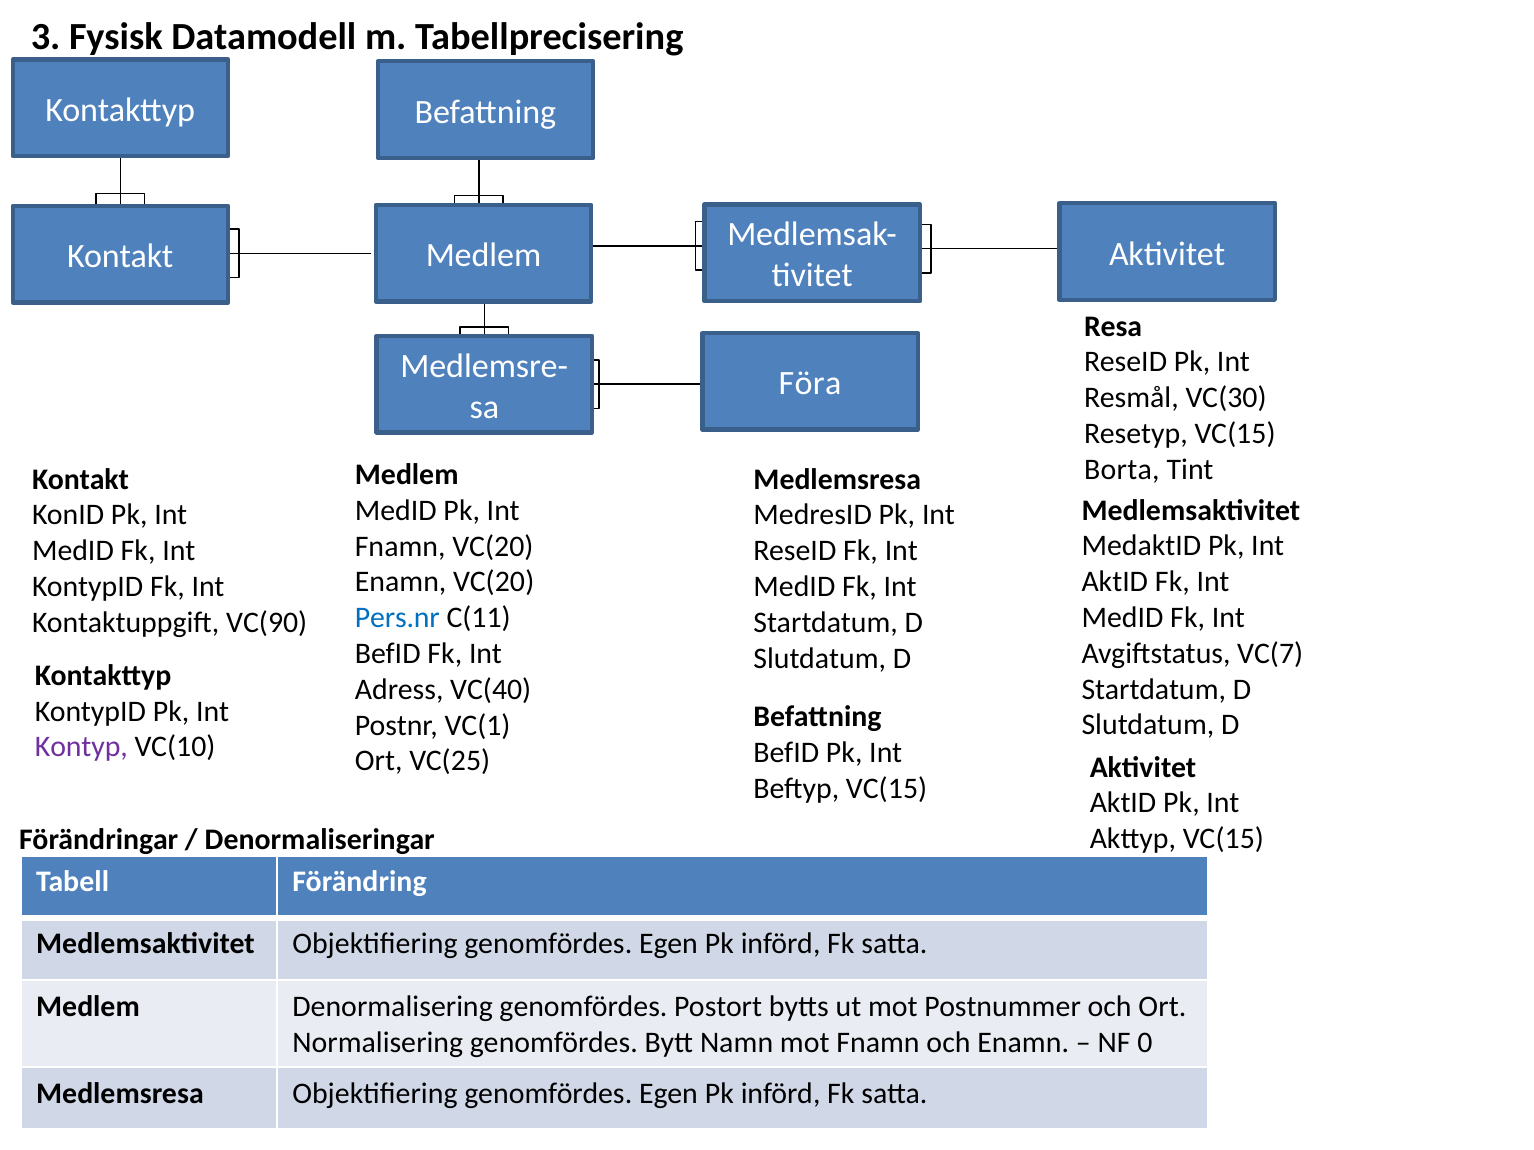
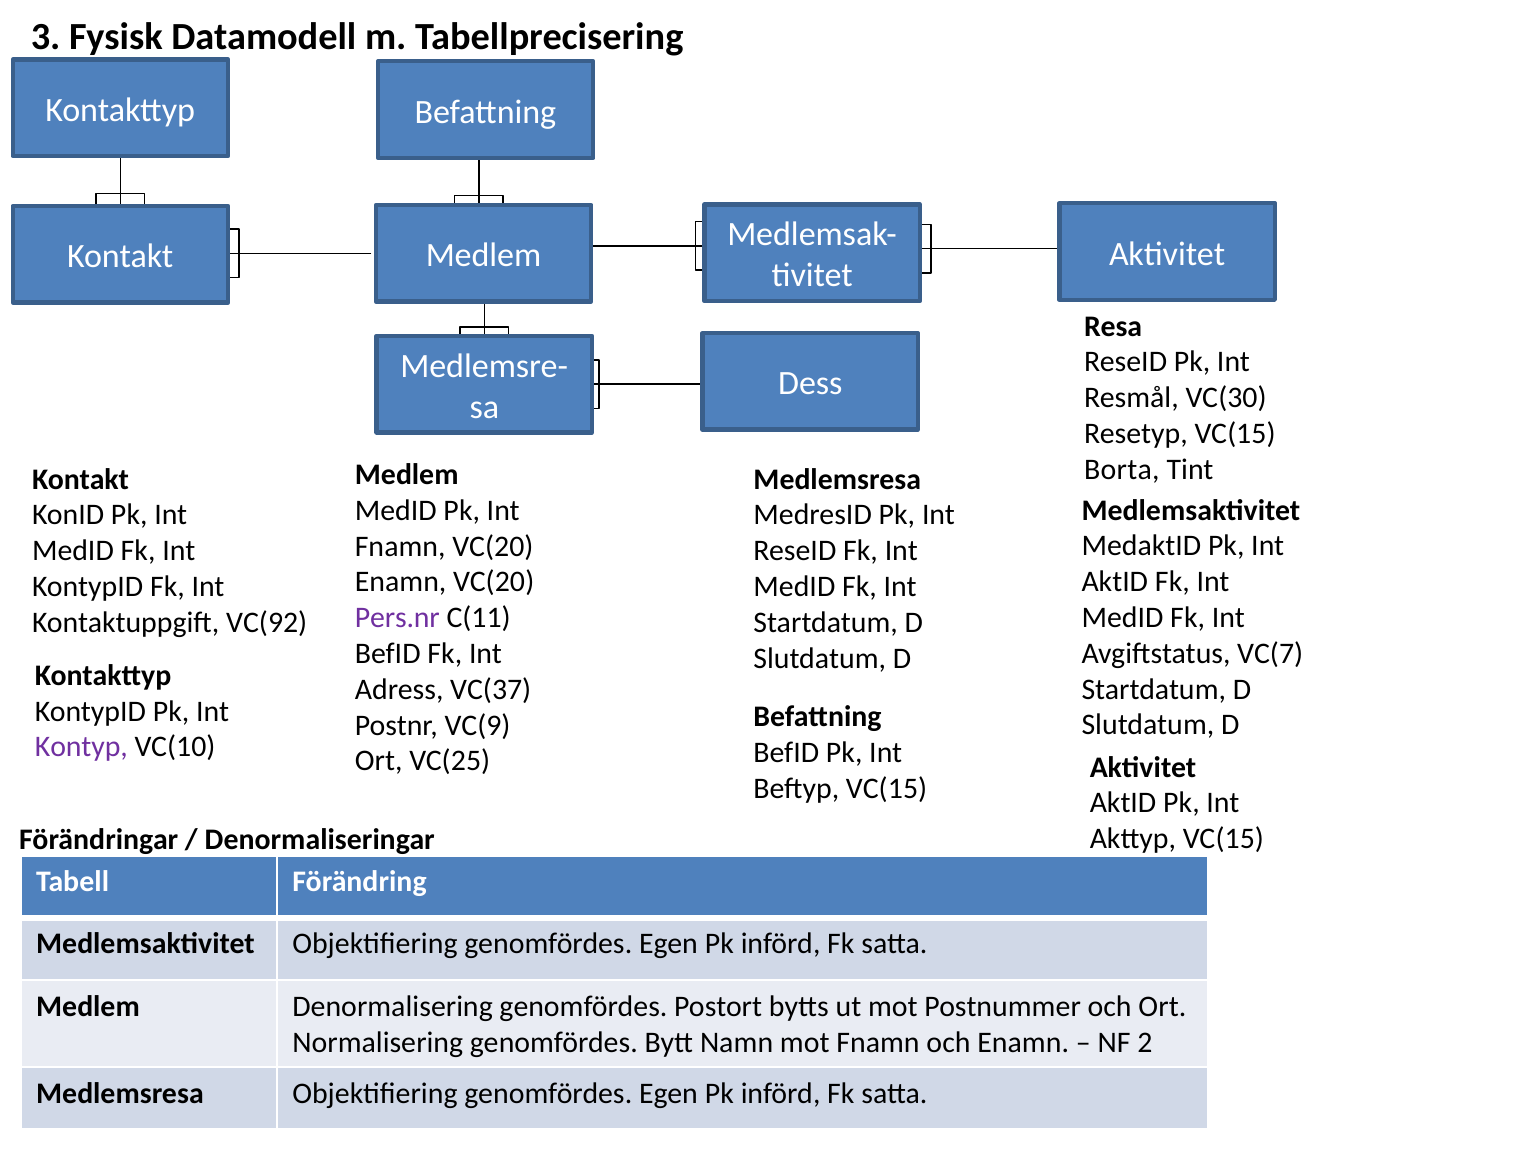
Föra: Föra -> Dess (810, 384)
Pers.nr colour: blue -> purple (397, 618)
VC(90: VC(90 -> VC(92 (267, 623)
VC(40: VC(40 -> VC(37 (491, 690)
VC(1: VC(1 -> VC(9 (478, 726)
0: 0 -> 2 (1145, 1043)
